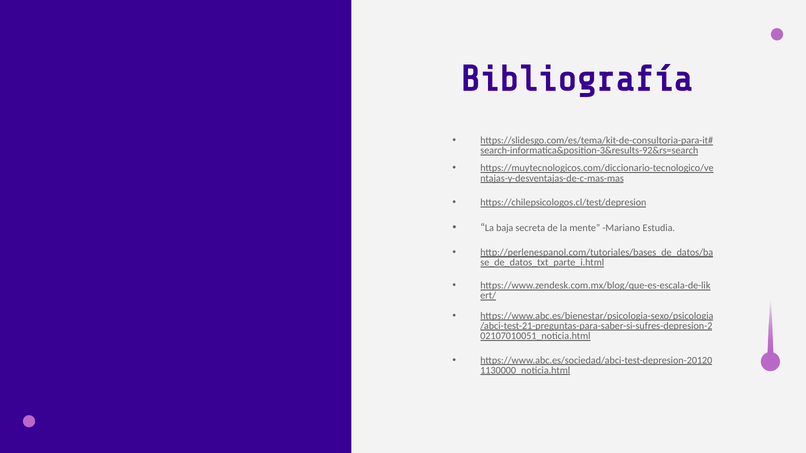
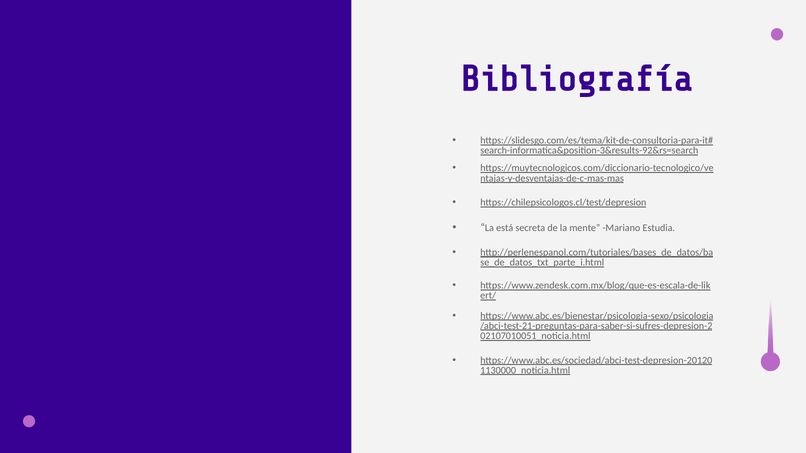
baja: baja -> está (505, 228)
